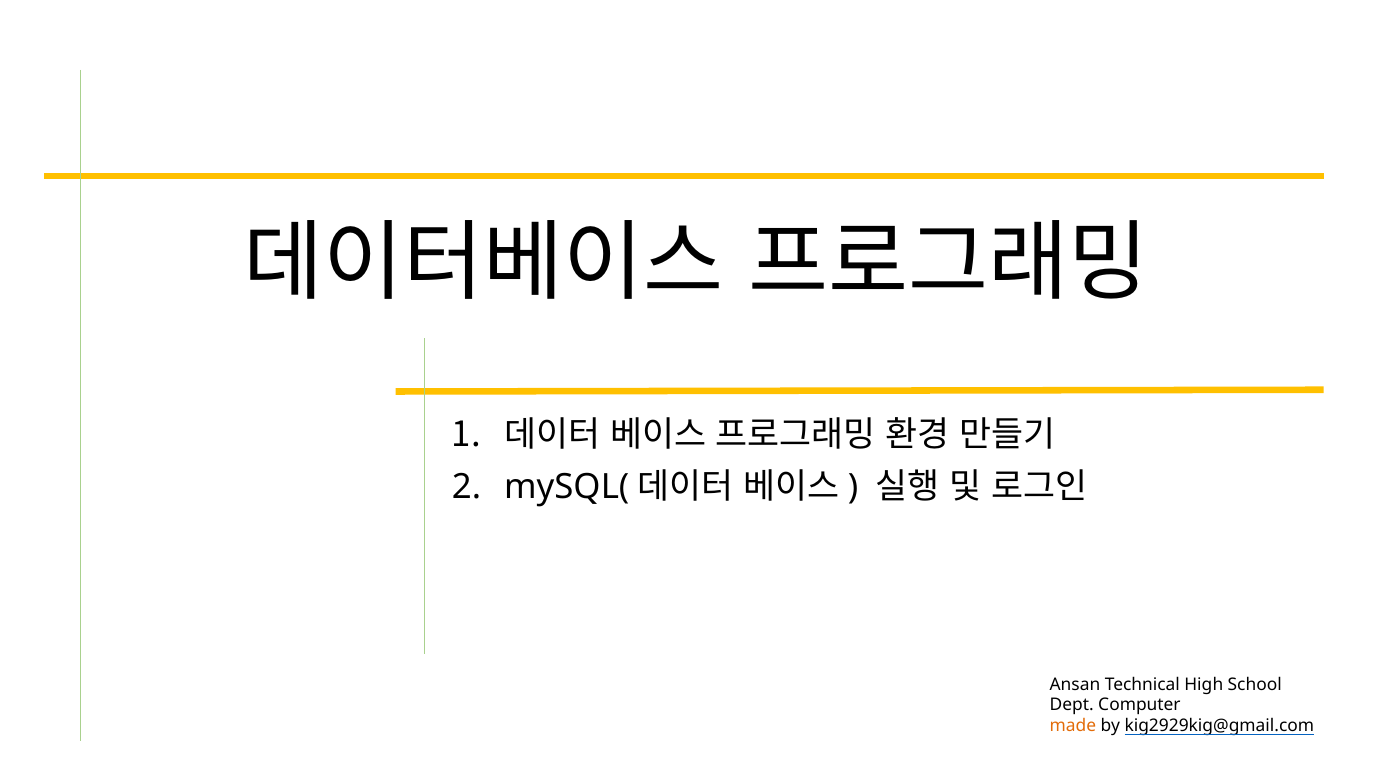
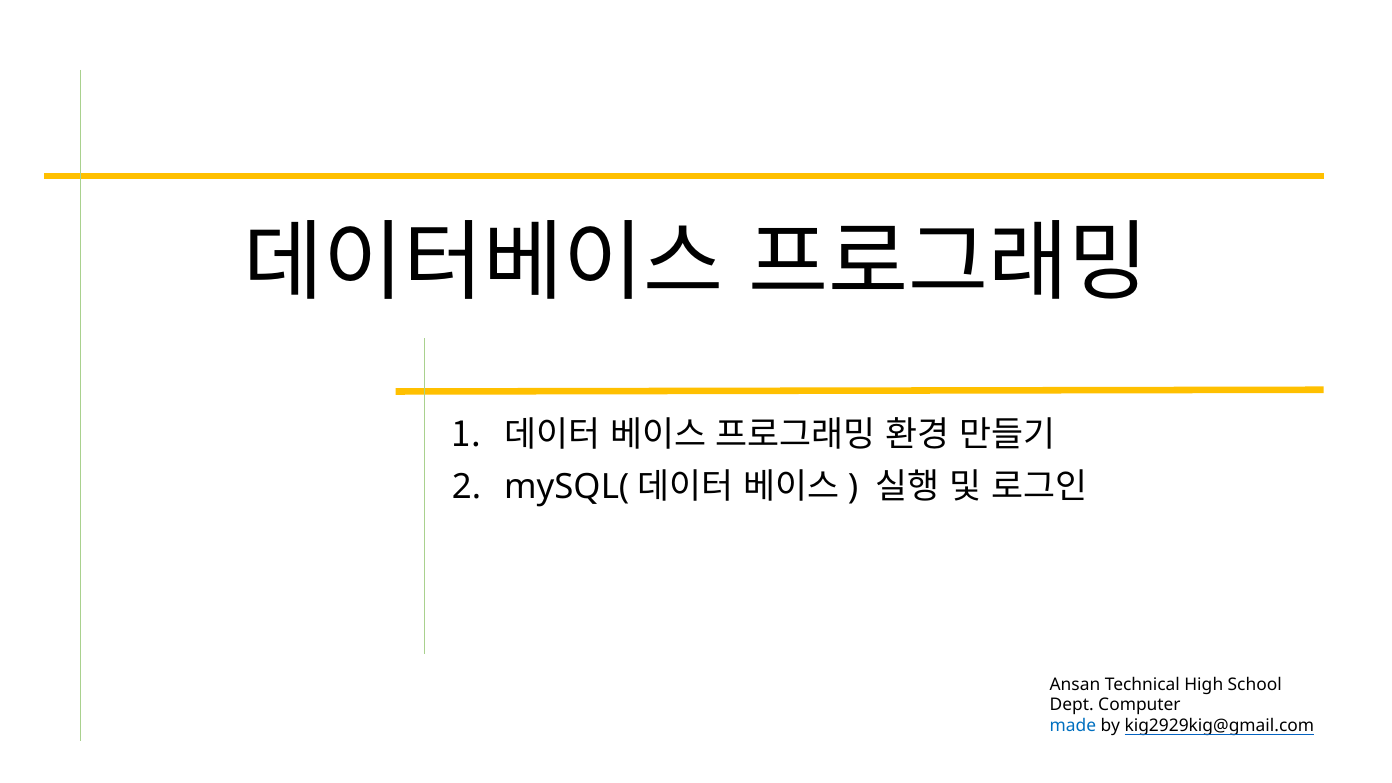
made colour: orange -> blue (1073, 726)
